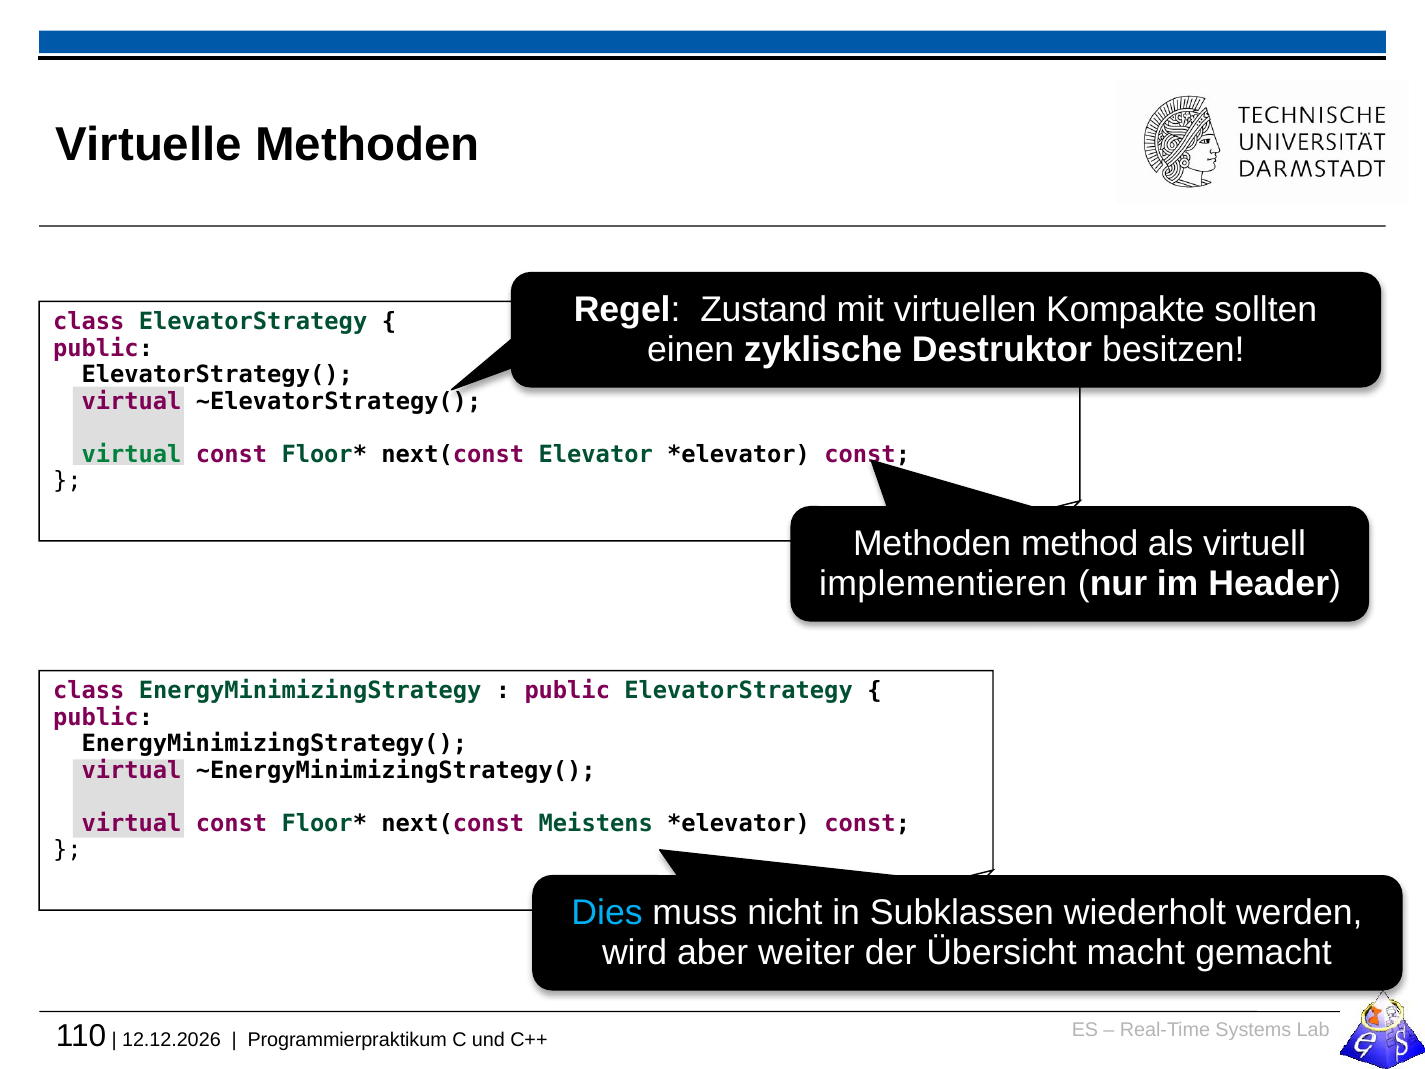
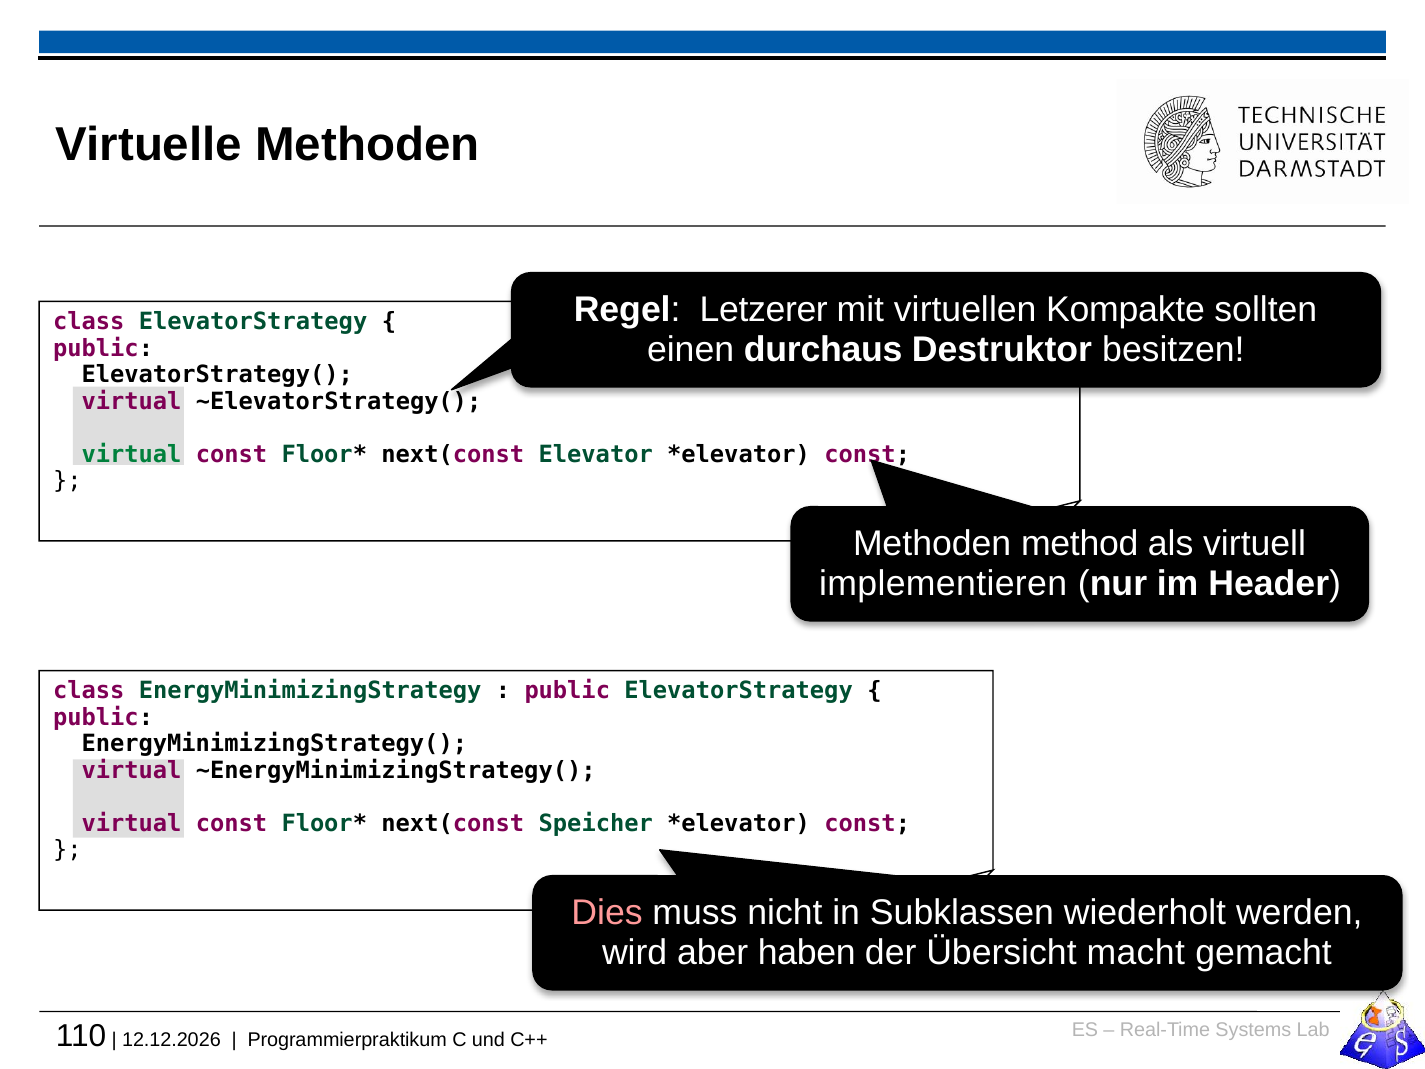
Zustand: Zustand -> Letzerer (764, 310)
zyklische: zyklische -> durchaus (823, 350)
Meistens: Meistens -> Speicher (596, 823)
Dies colour: light blue -> pink (607, 913)
weiter: weiter -> haben (807, 953)
